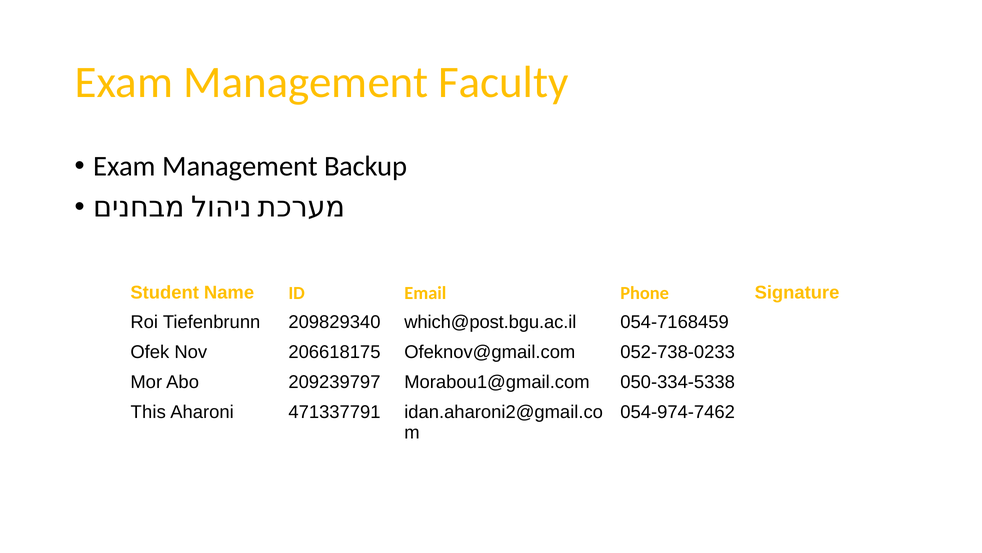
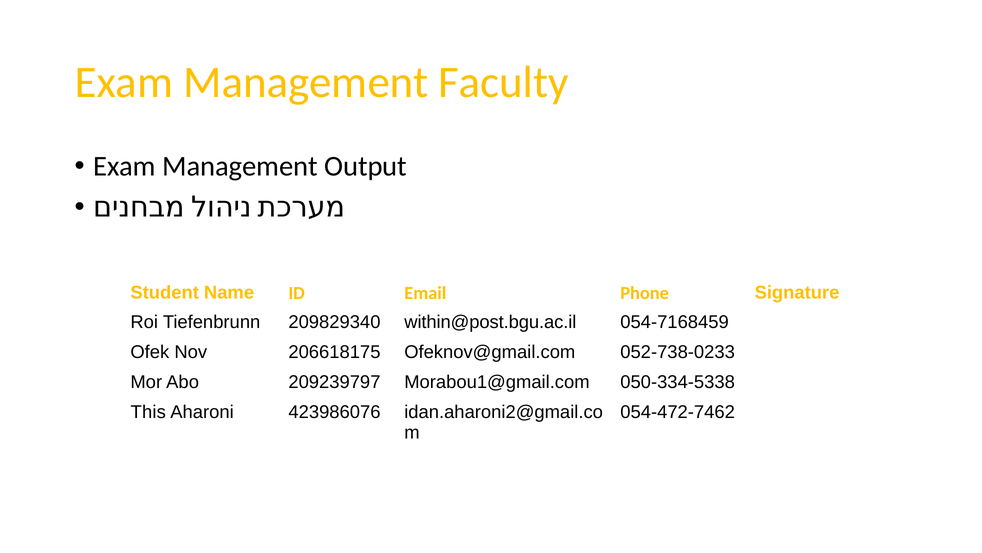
Backup: Backup -> Output (366, 166)
which@post.bgu.ac.il: which@post.bgu.ac.il -> within@post.bgu.ac.il (490, 322)
471337791: 471337791 -> 423986076 (334, 412)
054-974-7462: 054-974-7462 -> 054-472-7462 (678, 412)
